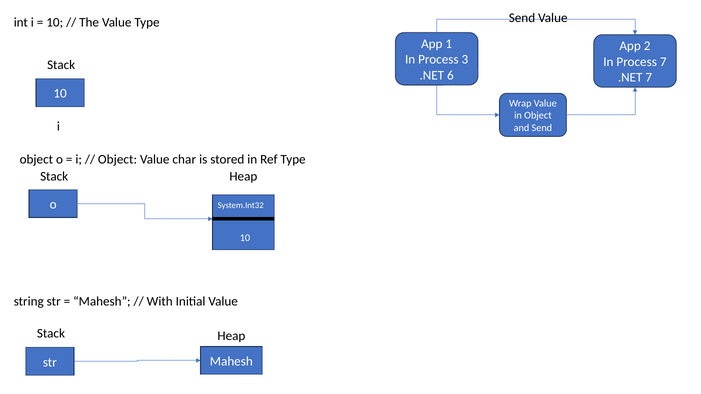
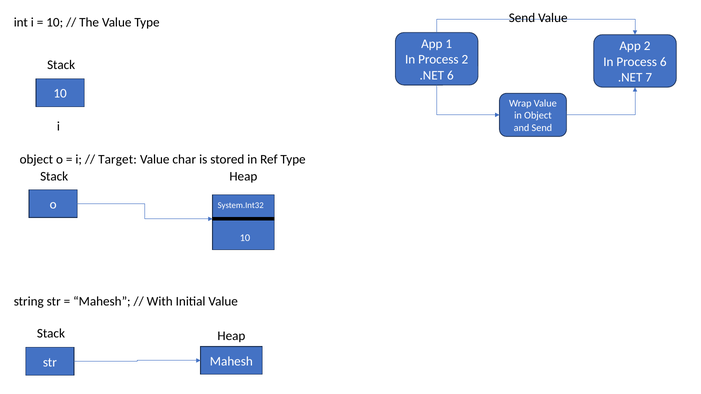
Process 3: 3 -> 2 (465, 60)
Process 7: 7 -> 6 (663, 62)
Object: Object -> Target (117, 159)
